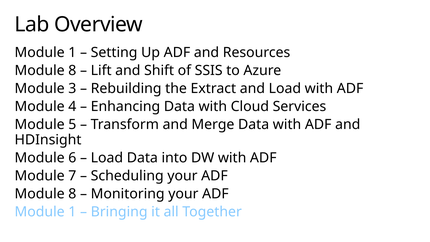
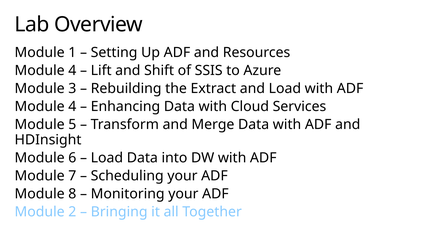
8: 8 -> 4 (72, 71)
1: 1 -> 2 (72, 212)
